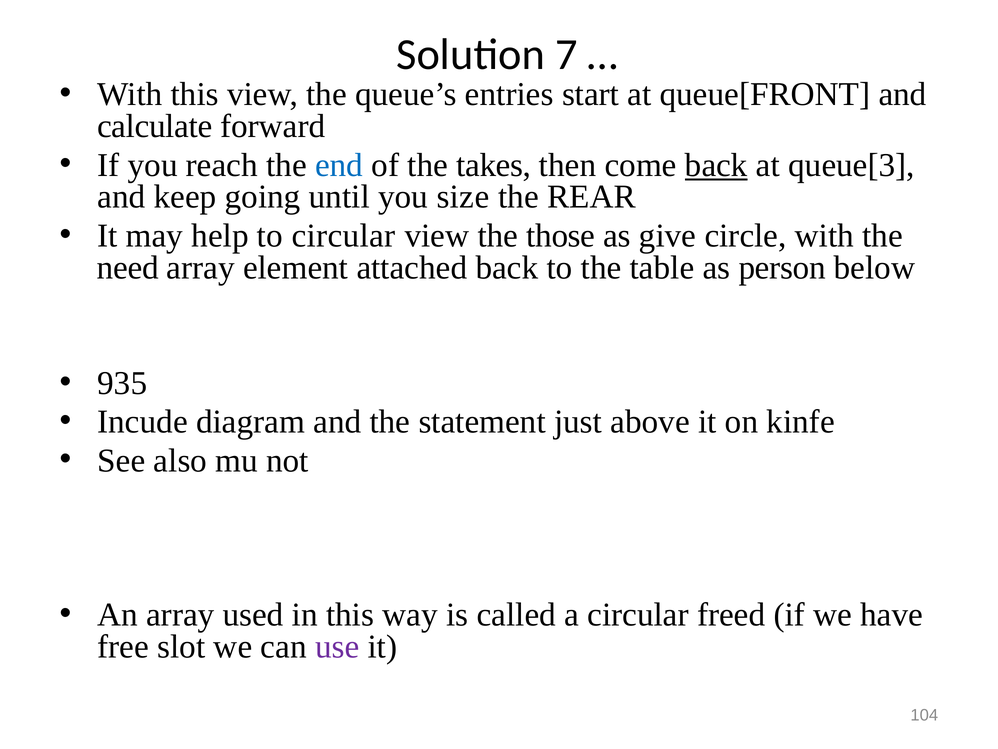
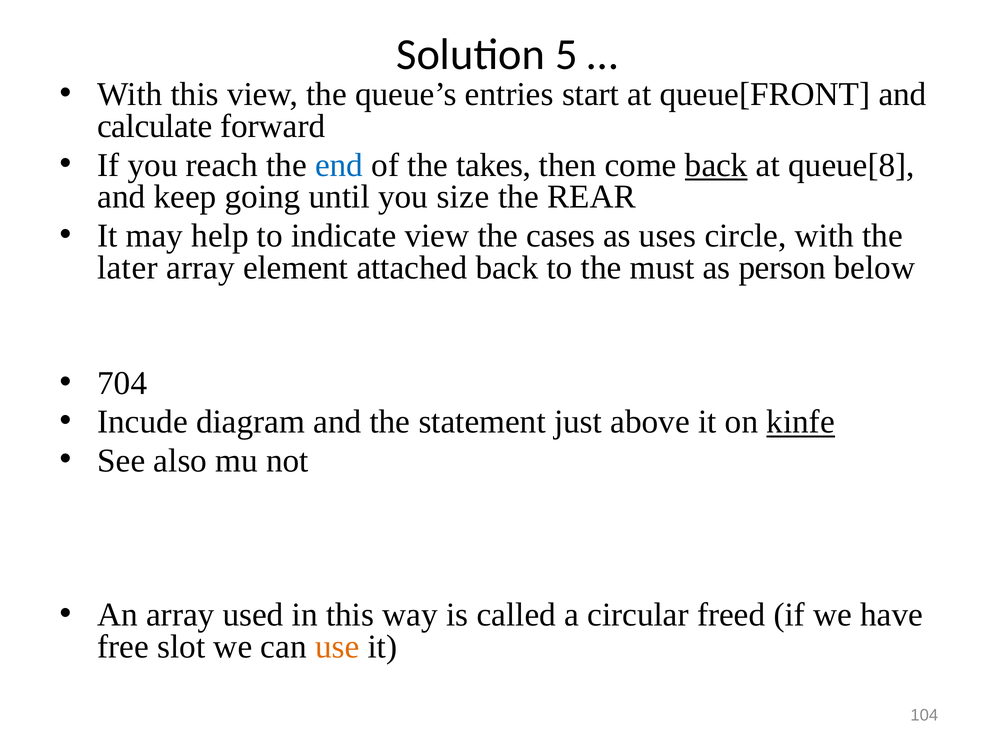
7: 7 -> 5 (566, 55)
queue[3: queue[3 -> queue[8 (851, 165)
to circular: circular -> indicate (344, 235)
those: those -> cases (561, 235)
give: give -> uses (668, 235)
need: need -> later (128, 267)
table: table -> must (662, 267)
935: 935 -> 704 (122, 383)
kinfe underline: none -> present (801, 422)
use colour: purple -> orange (337, 646)
